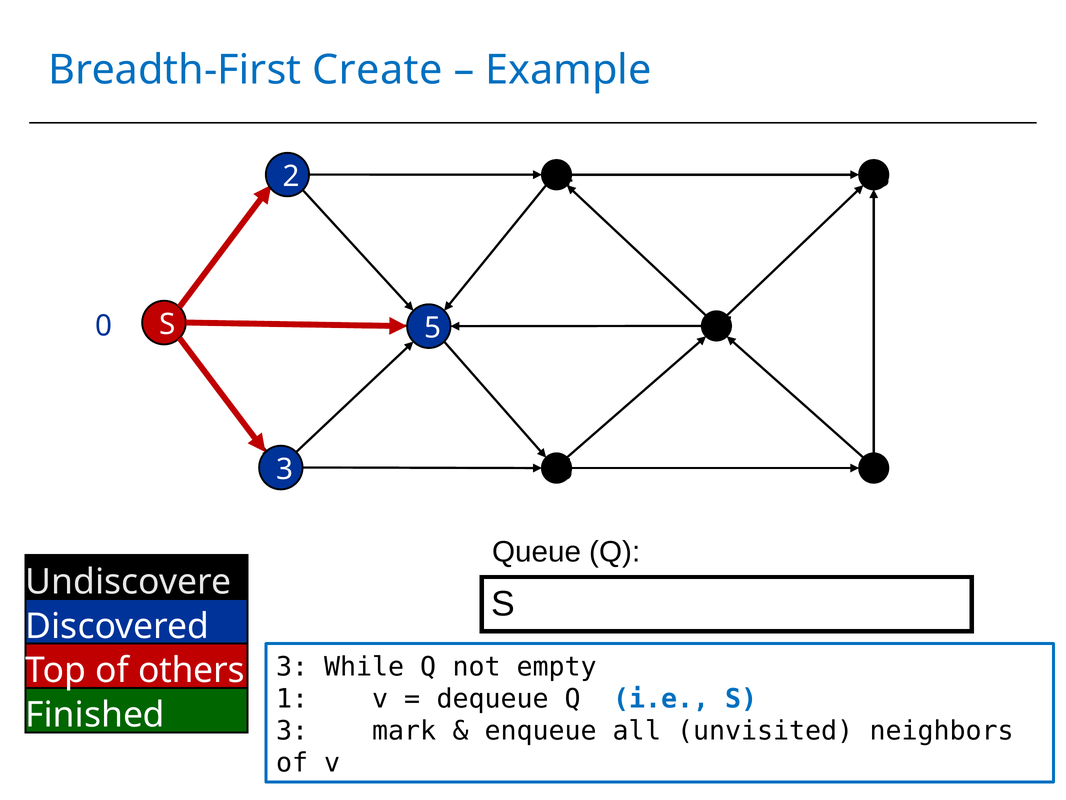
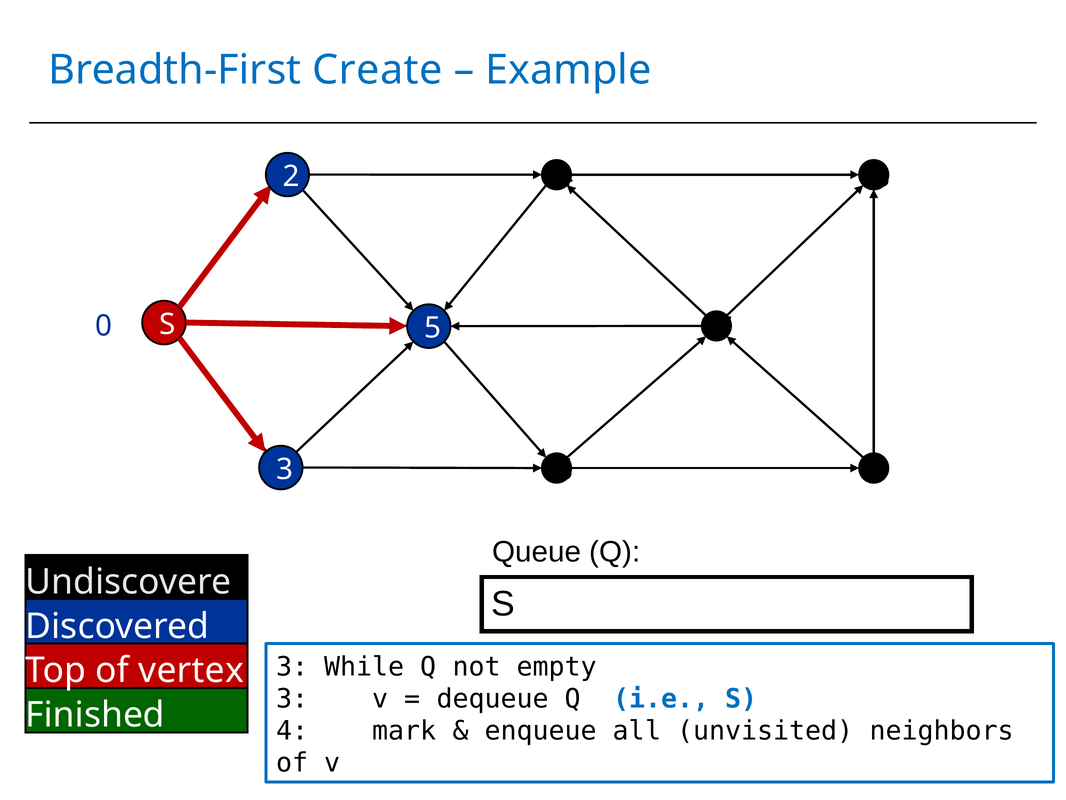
others: others -> vertex (191, 670)
1: 1 -> 3 (292, 698)
3: 3 -> 4 (292, 730)
